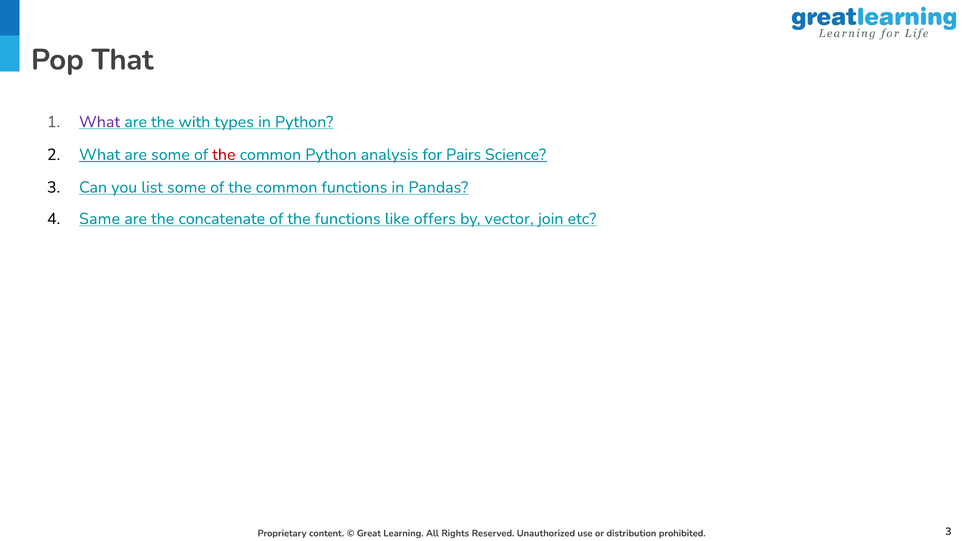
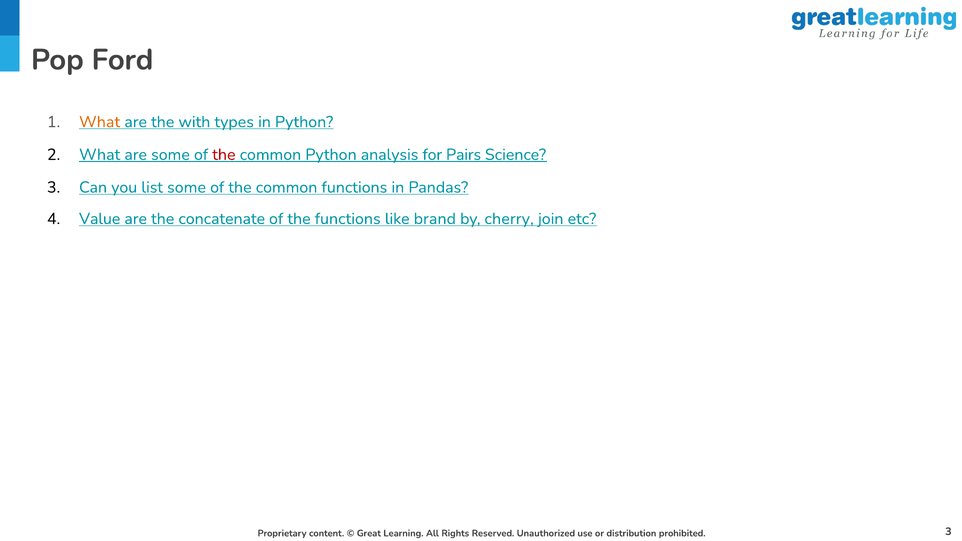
That: That -> Ford (122, 60)
What colour: purple -> orange (100, 122)
Same: Same -> Value (100, 219)
offers: offers -> brand (435, 219)
vector: vector -> cherry (509, 219)
